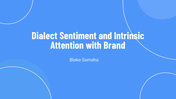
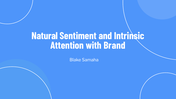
Dialect: Dialect -> Natural (45, 36)
